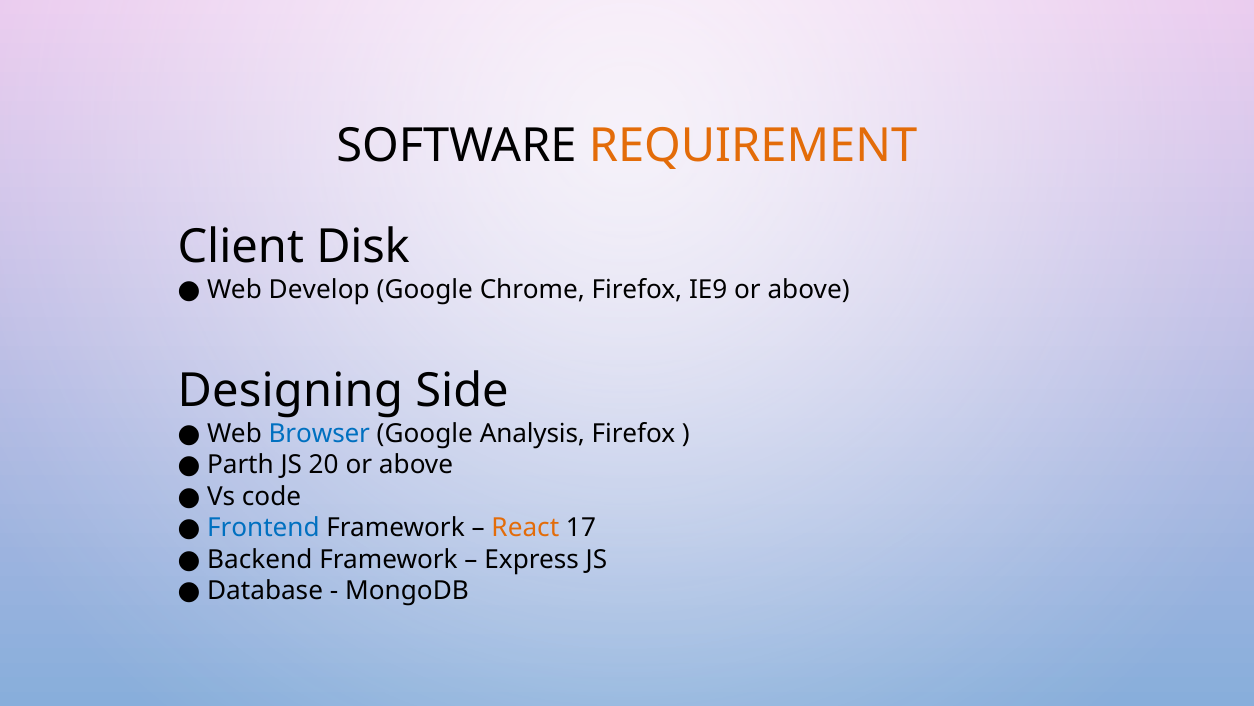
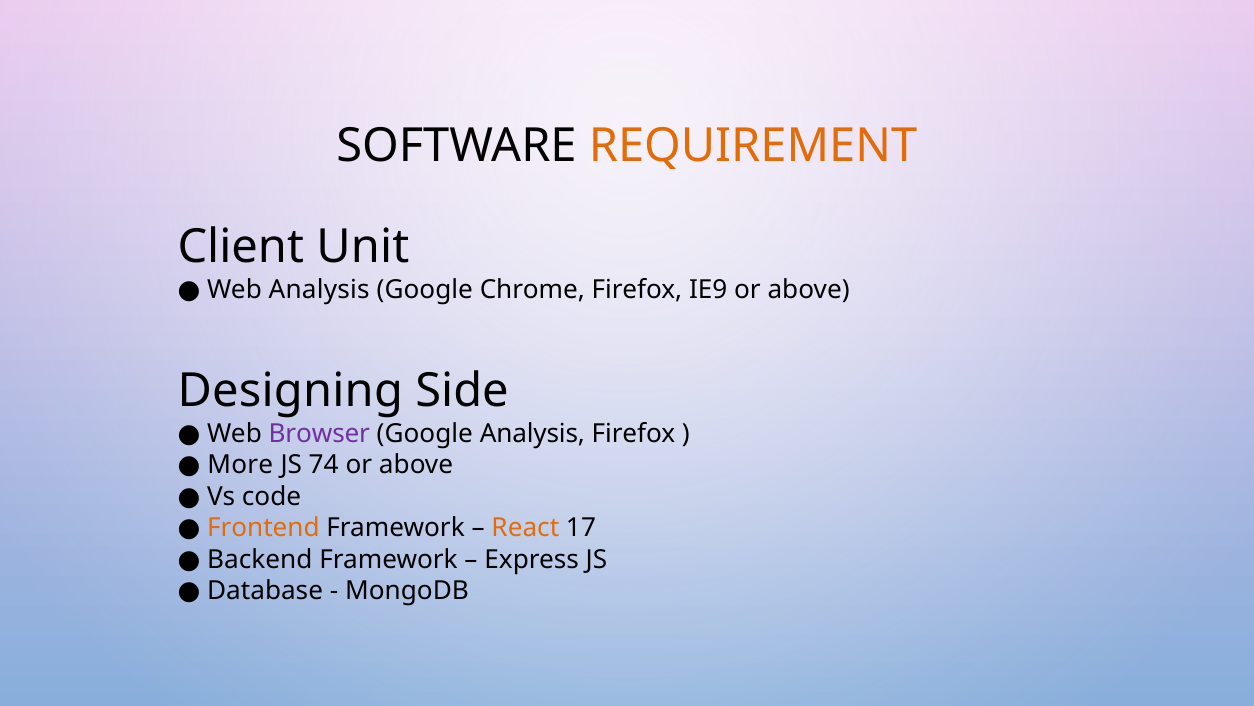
Disk: Disk -> Unit (363, 247)
Web Develop: Develop -> Analysis (319, 289)
Browser colour: blue -> purple (319, 434)
Parth: Parth -> More (240, 465)
20: 20 -> 74 (324, 465)
Frontend colour: blue -> orange (263, 528)
